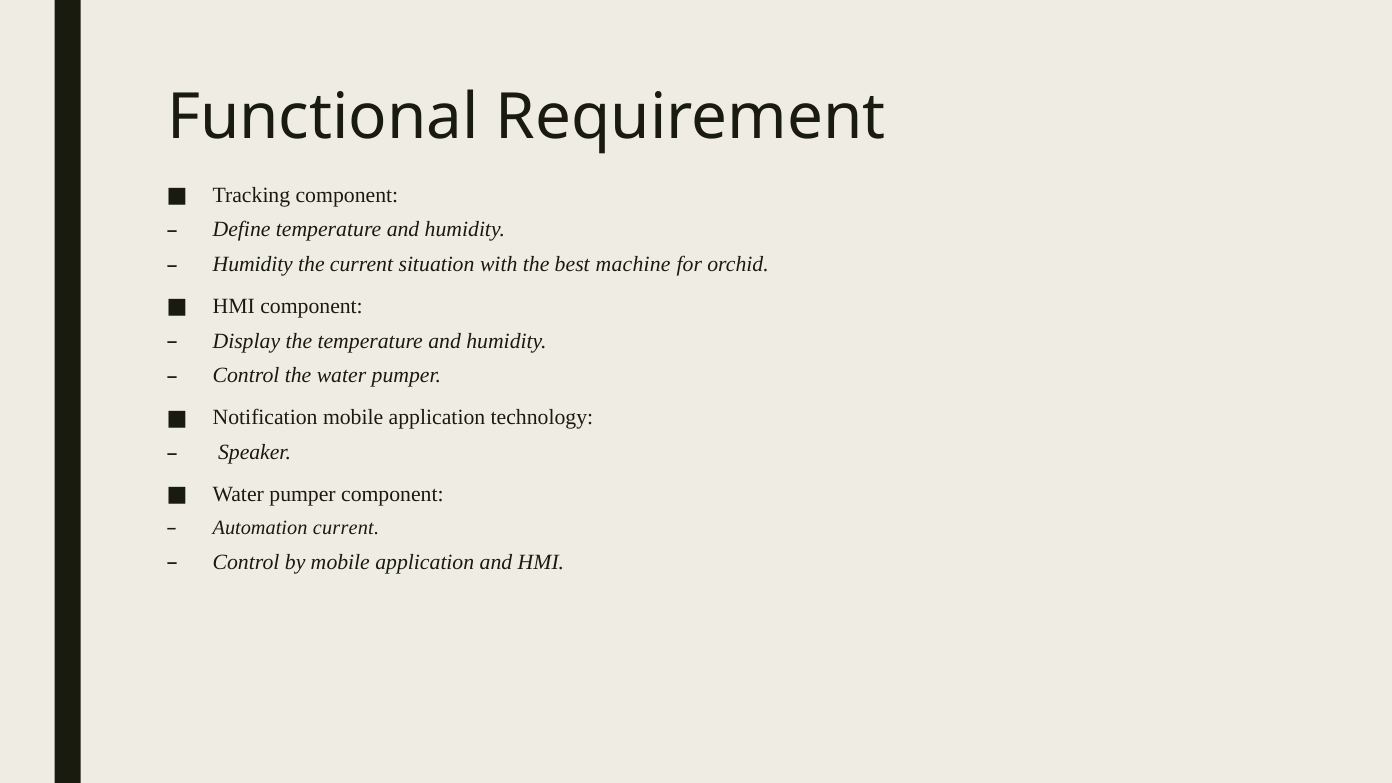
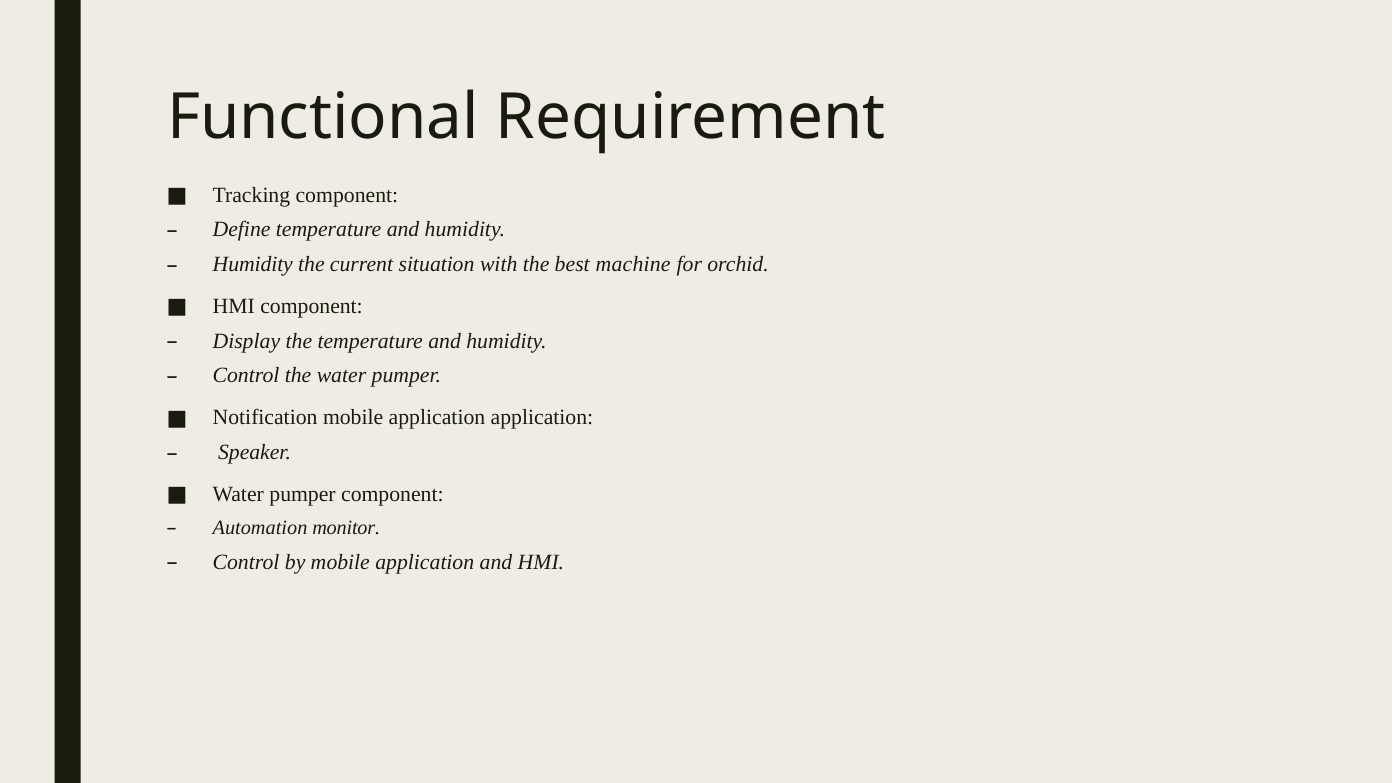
application technology: technology -> application (542, 418)
Automation current: current -> monitor (346, 528)
